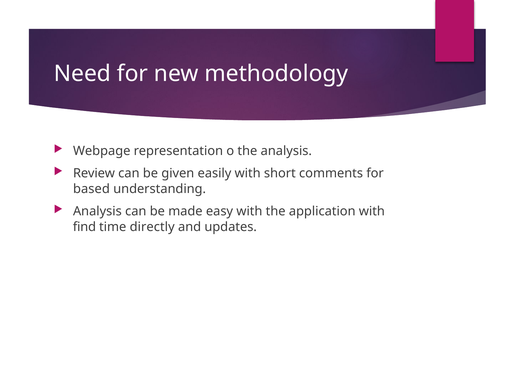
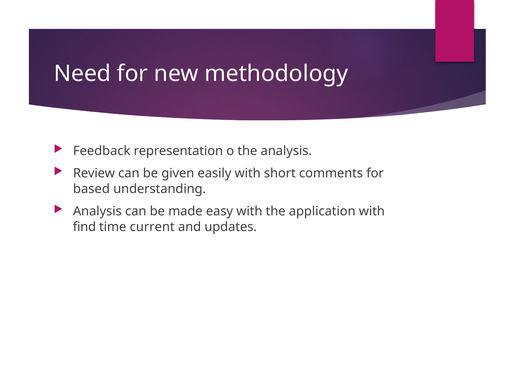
Webpage: Webpage -> Feedback (102, 151)
directly: directly -> current (152, 227)
